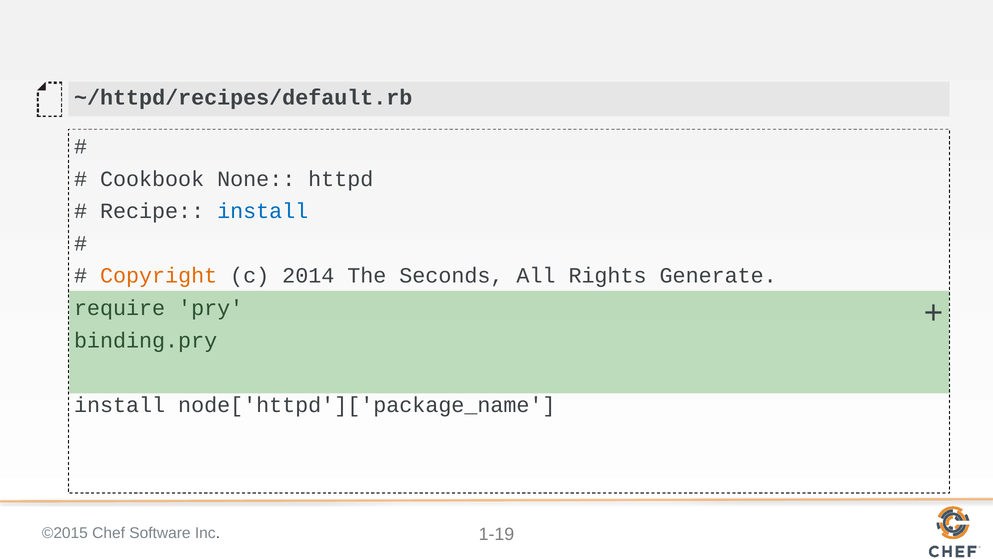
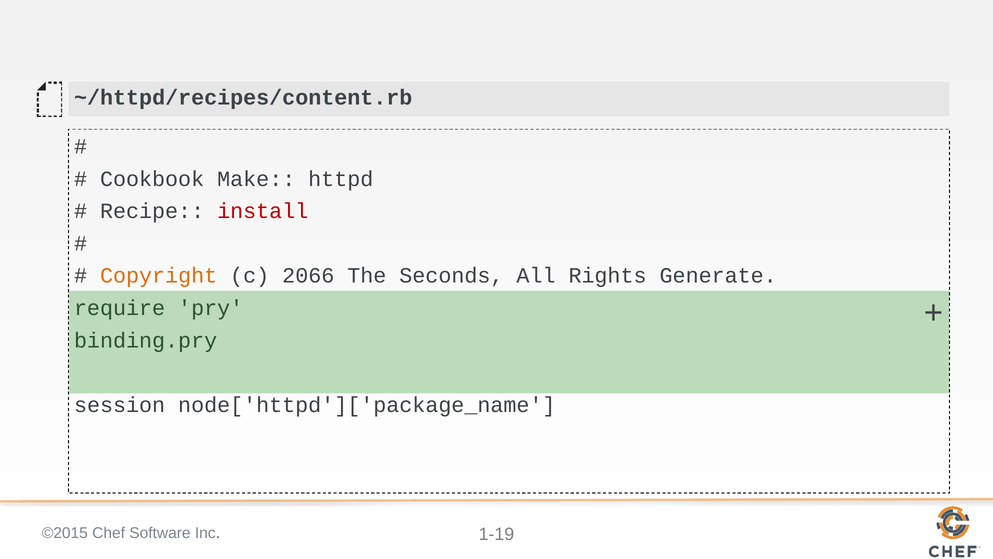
~/httpd/recipes/default.rb: ~/httpd/recipes/default.rb -> ~/httpd/recipes/content.rb (243, 98)
None: None -> Make (256, 179)
install colour: blue -> red (263, 211)
2014: 2014 -> 2066 (308, 276)
install: install -> session (120, 405)
